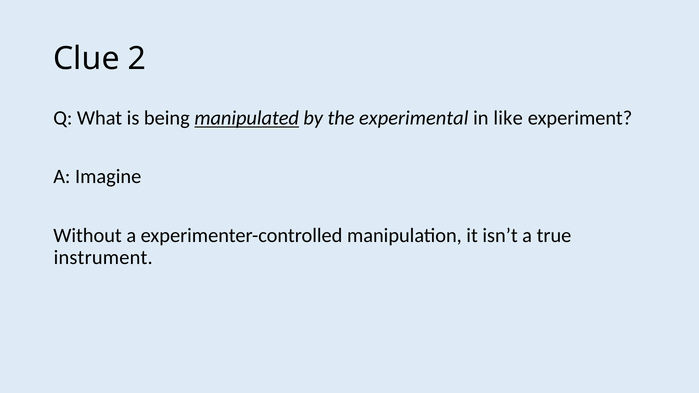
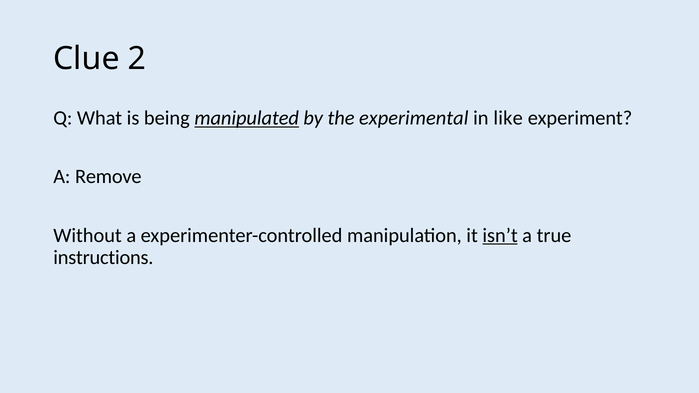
Imagine: Imagine -> Remove (108, 177)
isn’t underline: none -> present (500, 235)
instrument: instrument -> instructions (103, 257)
